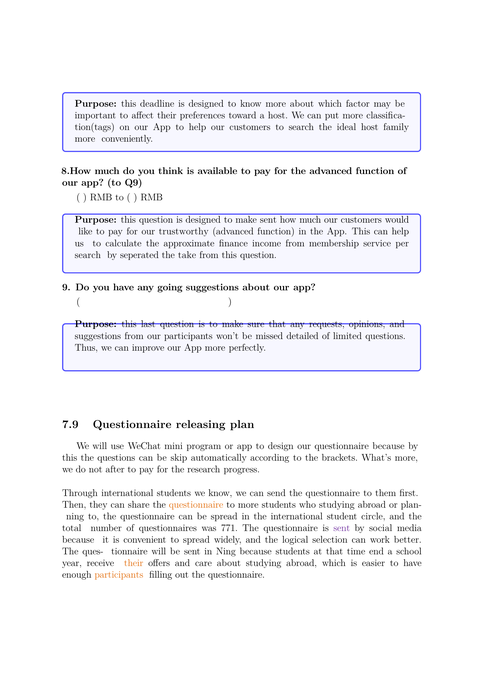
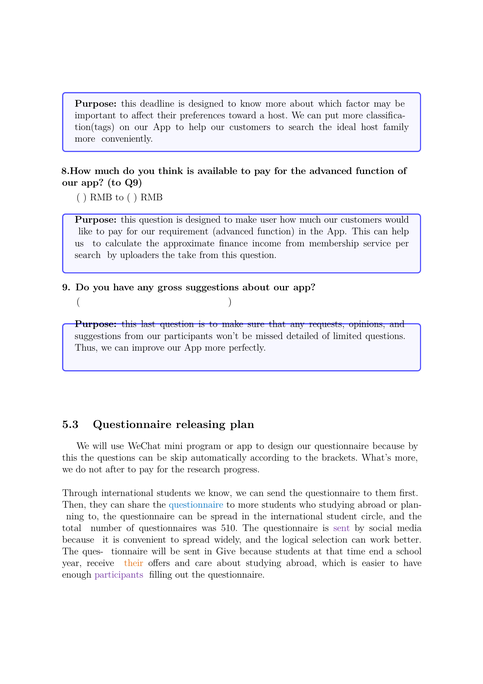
make sent: sent -> user (268, 220)
trustworthy: trustworthy -> requirement (184, 231)
seperated: seperated -> uploaders (139, 255)
going: going -> gross (170, 287)
7.9: 7.9 -> 5.3 (70, 424)
questionnaire colour: orange -> blue (196, 504)
771: 771 -> 510 (229, 528)
in Ning: Ning -> Give (226, 551)
participants colour: orange -> purple (119, 574)
